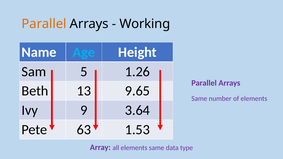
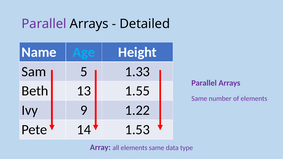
Parallel colour: orange -> purple (44, 24)
Working: Working -> Detailed (145, 24)
1.26: 1.26 -> 1.33 (137, 72)
9.65: 9.65 -> 1.55 (137, 91)
3.64: 3.64 -> 1.22 (137, 110)
63: 63 -> 14 (84, 130)
